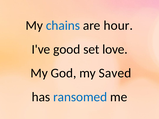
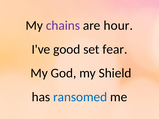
chains colour: blue -> purple (63, 26)
love: love -> fear (115, 49)
Saved: Saved -> Shield (115, 73)
